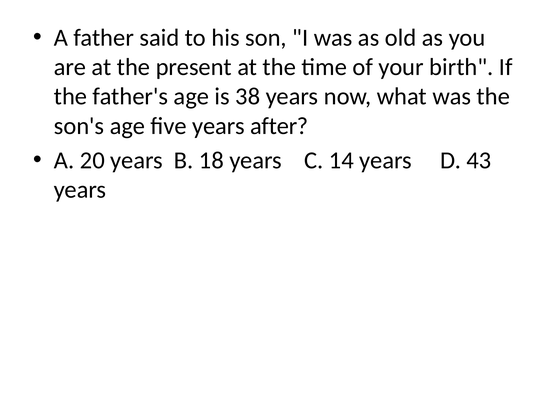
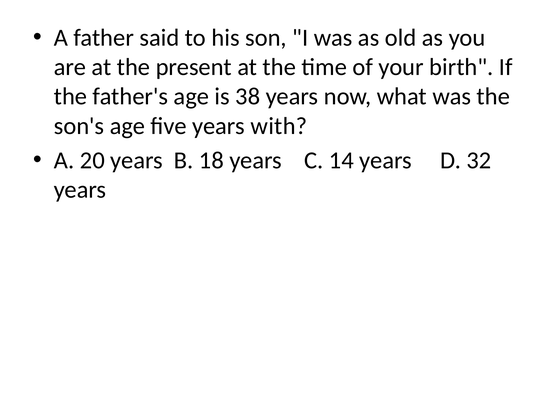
after: after -> with (279, 126)
43: 43 -> 32 (479, 160)
